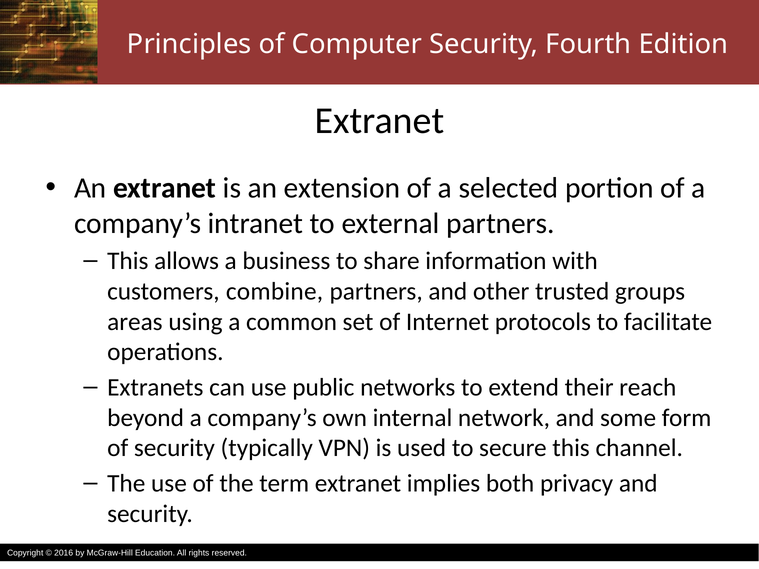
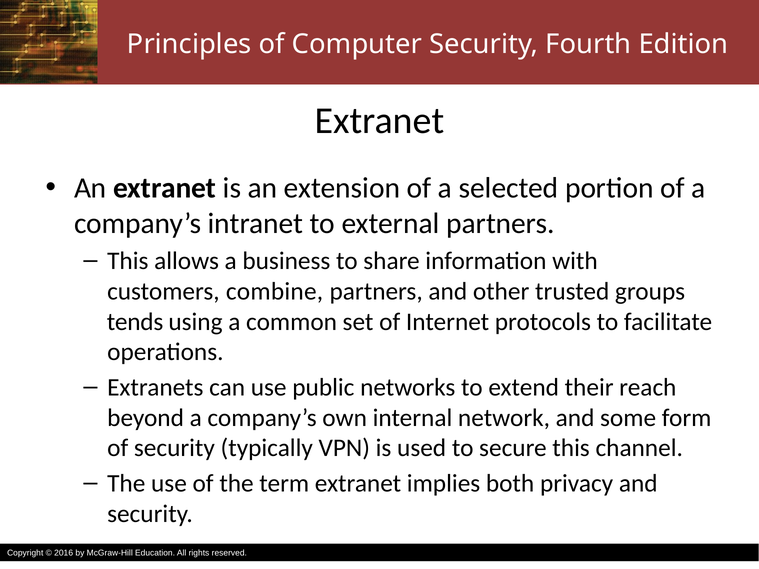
areas: areas -> tends (135, 322)
